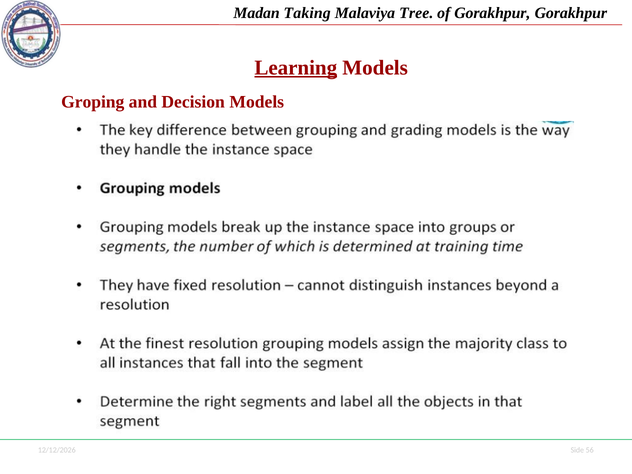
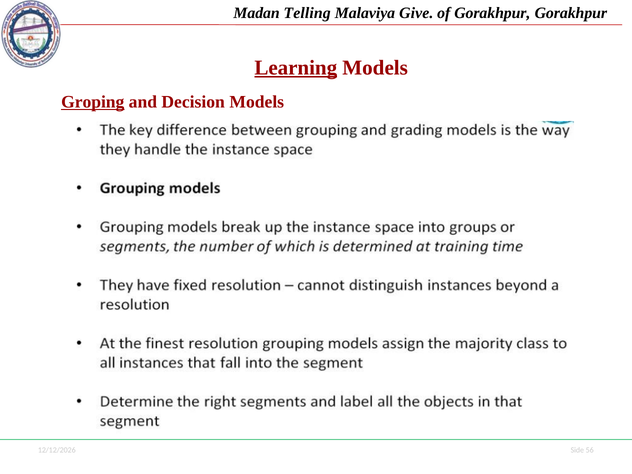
Taking: Taking -> Telling (307, 13)
Tree: Tree -> Give (416, 13)
Groping underline: none -> present (93, 102)
